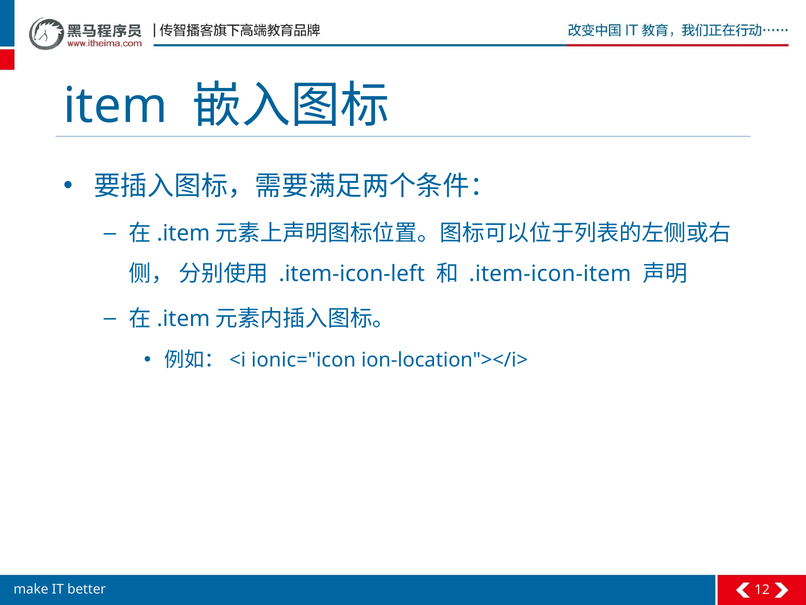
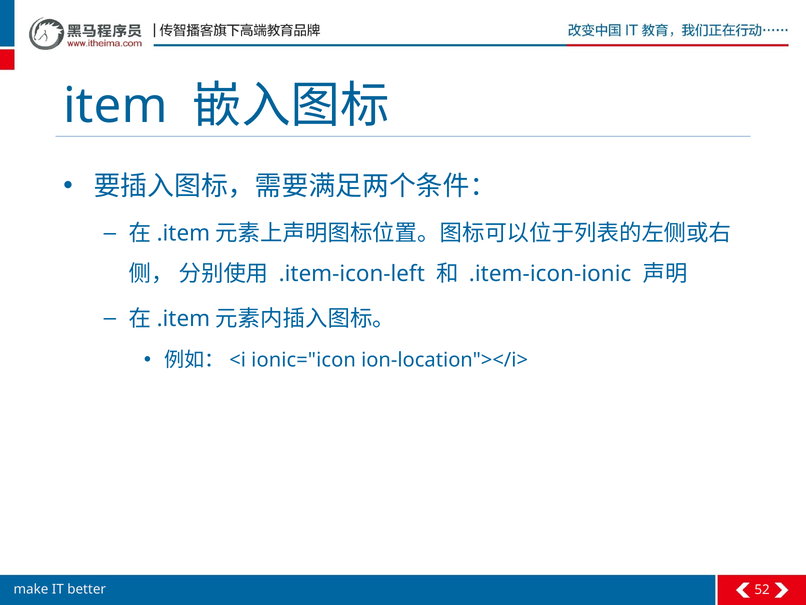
.item-icon-item: .item-icon-item -> .item-icon-ionic (550, 274)
12: 12 -> 52 (762, 589)
